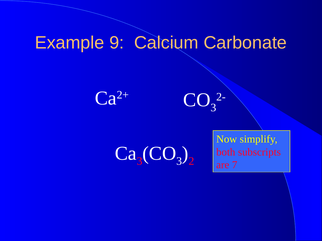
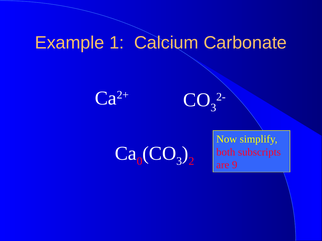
9: 9 -> 1 (117, 43)
3: 3 -> 0 (140, 161)
7: 7 -> 9 (235, 165)
